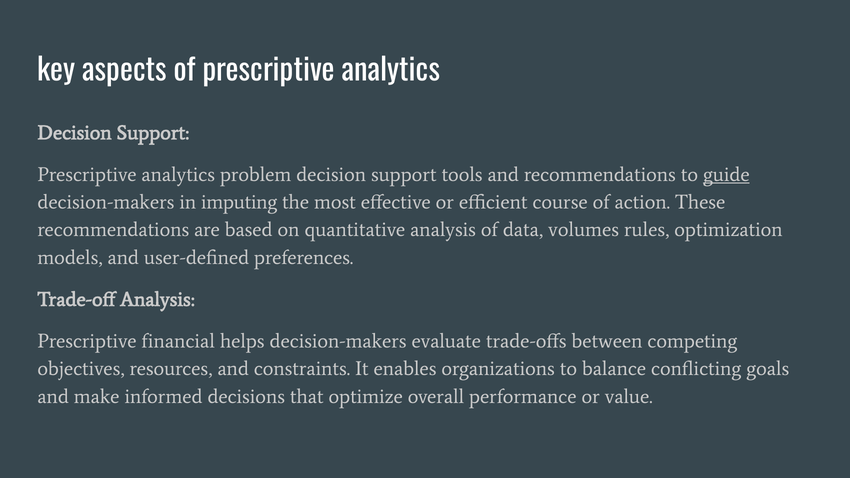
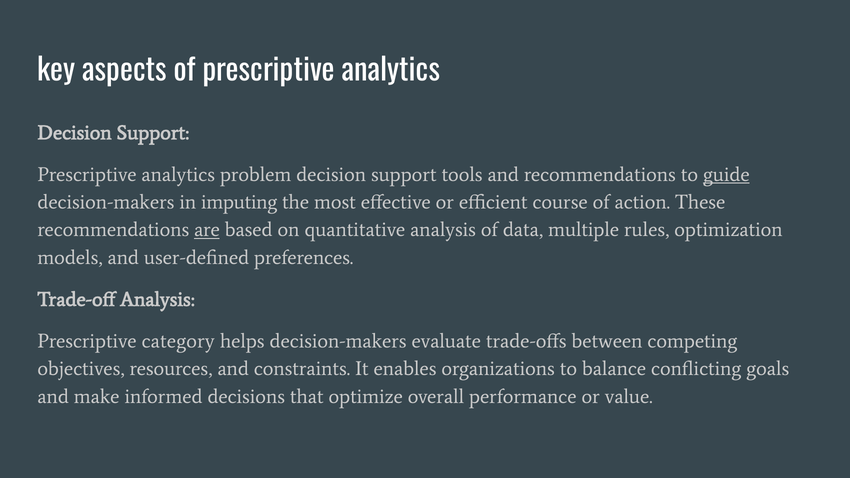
are underline: none -> present (207, 230)
volumes: volumes -> multiple (584, 230)
financial: financial -> category (178, 341)
